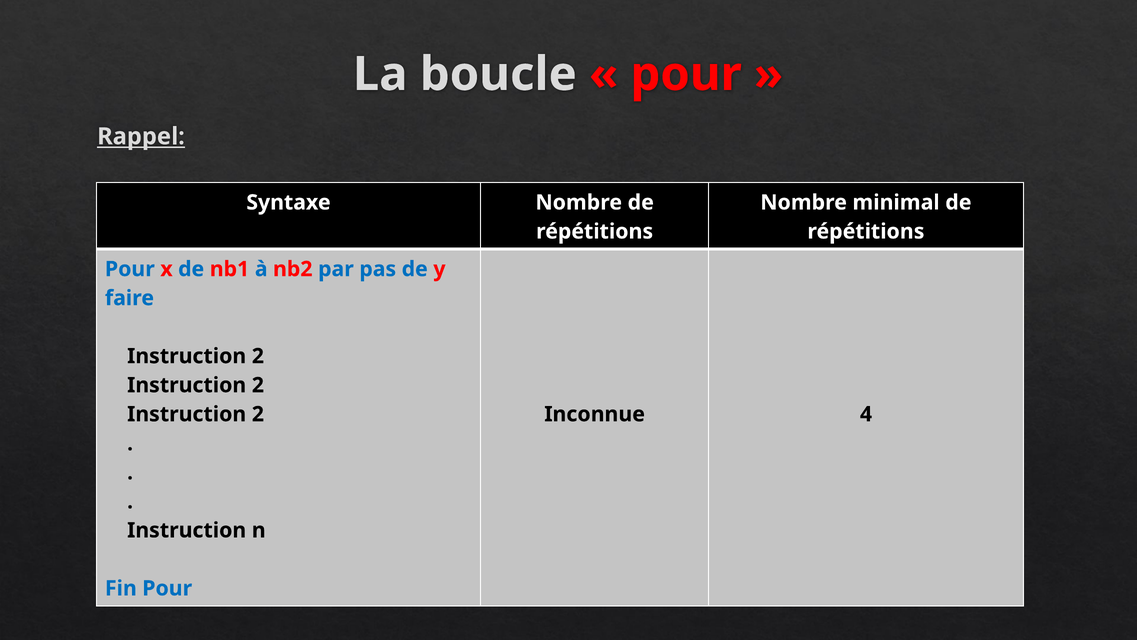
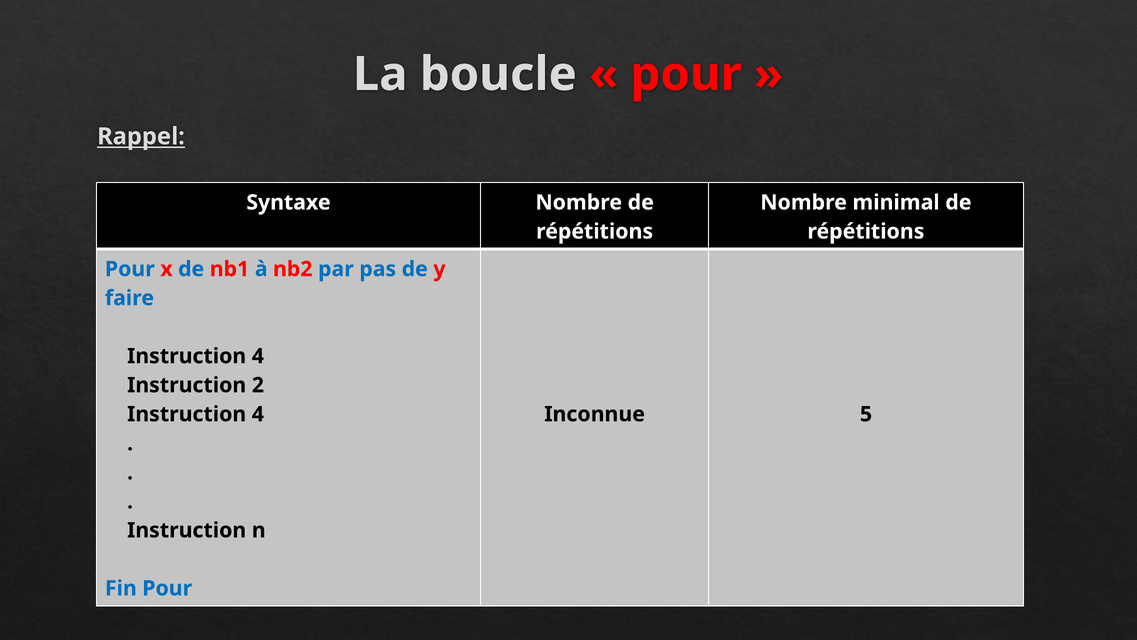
2: 2 -> 4 (258, 356)
2: 2 -> 4 (258, 414)
4: 4 -> 5 (866, 414)
